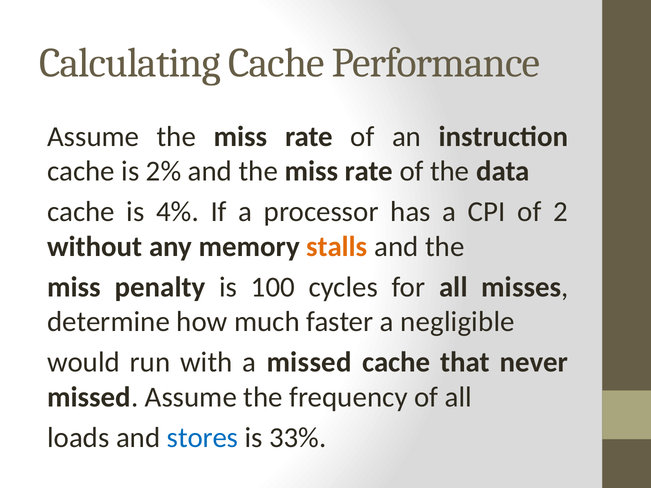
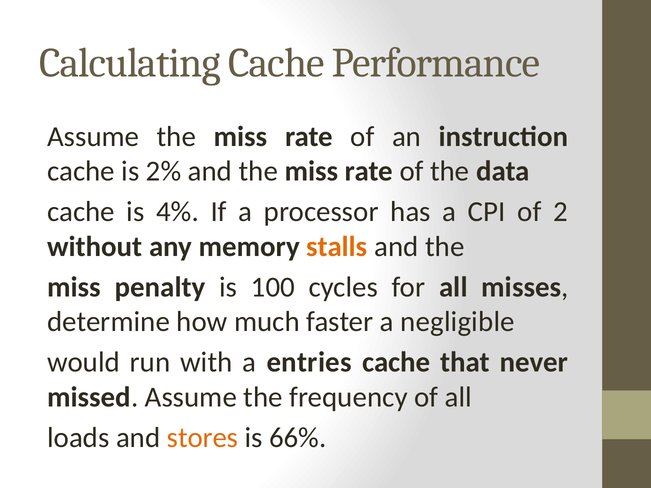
a missed: missed -> entries (309, 362)
stores colour: blue -> orange (202, 438)
33%: 33% -> 66% (298, 438)
